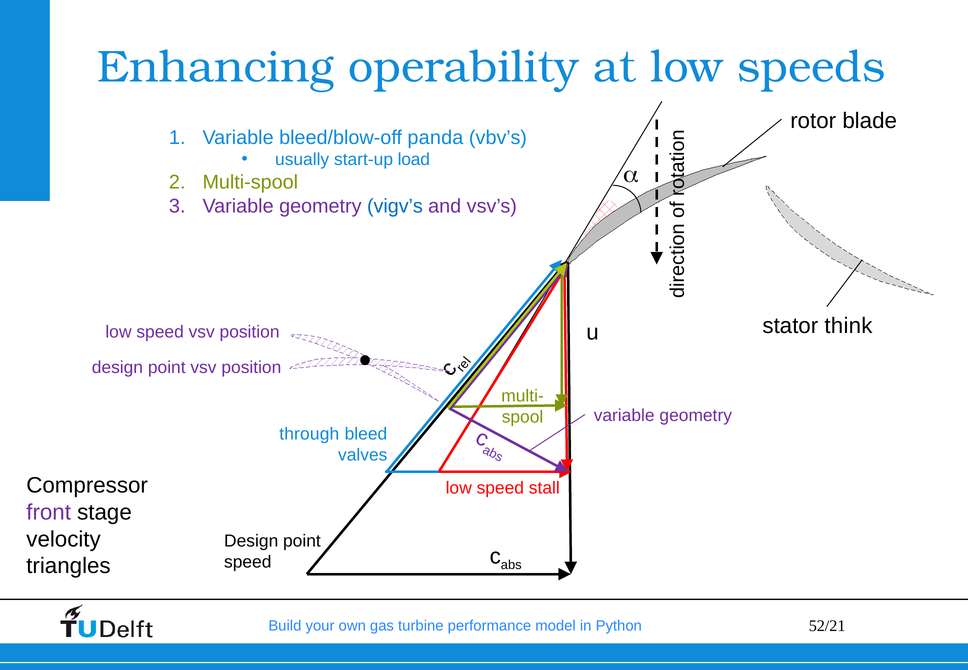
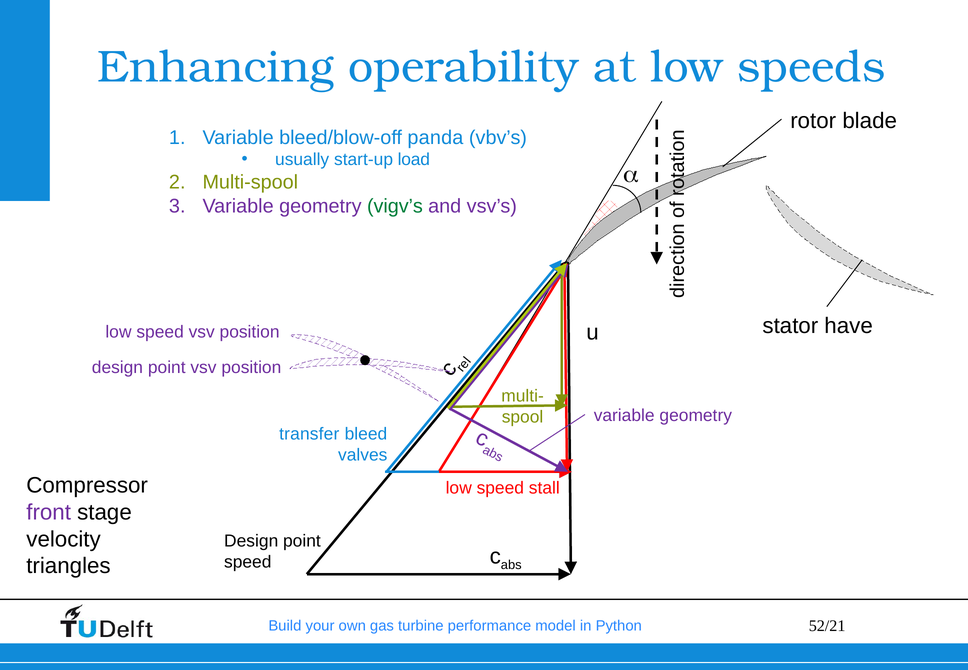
vigv’s colour: blue -> green (395, 206)
think: think -> have (849, 326)
through: through -> transfer (309, 434)
